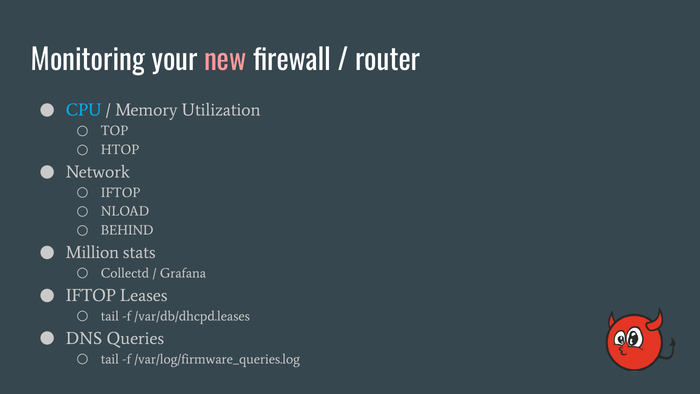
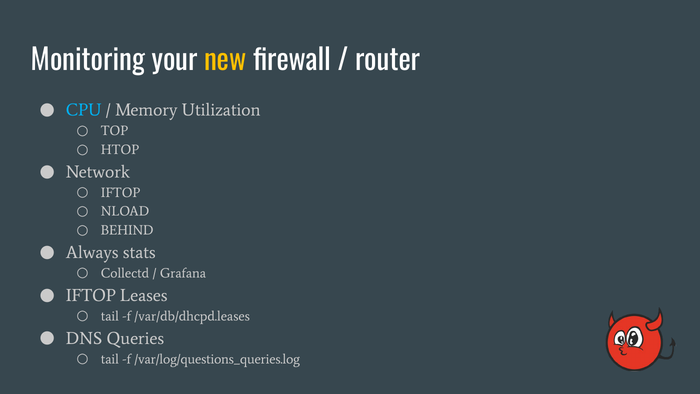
new colour: pink -> yellow (225, 61)
Million: Million -> Always (92, 252)
/var/log/firmware_queries.log: /var/log/firmware_queries.log -> /var/log/questions_queries.log (217, 359)
